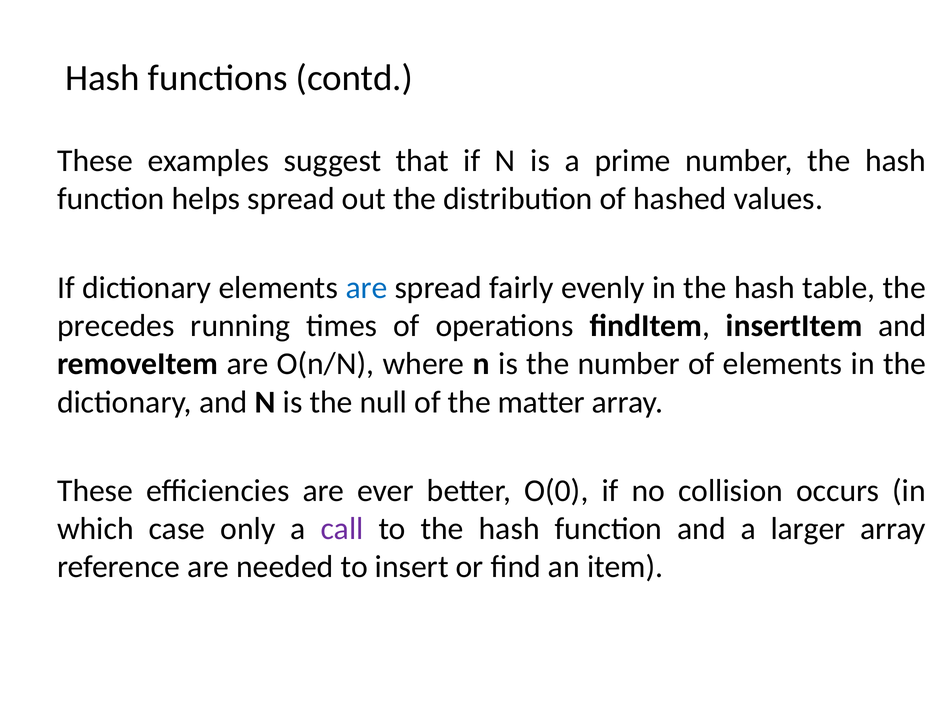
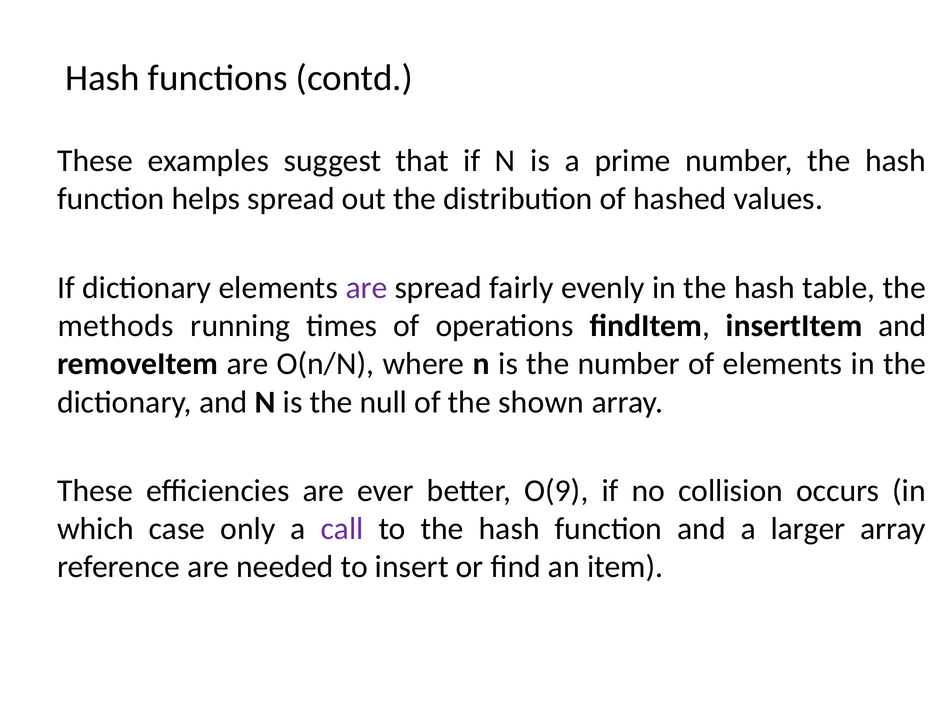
are colour: blue -> purple (366, 288)
precedes: precedes -> methods (116, 326)
matter: matter -> shown (541, 402)
O(0: O(0 -> O(9 (556, 491)
